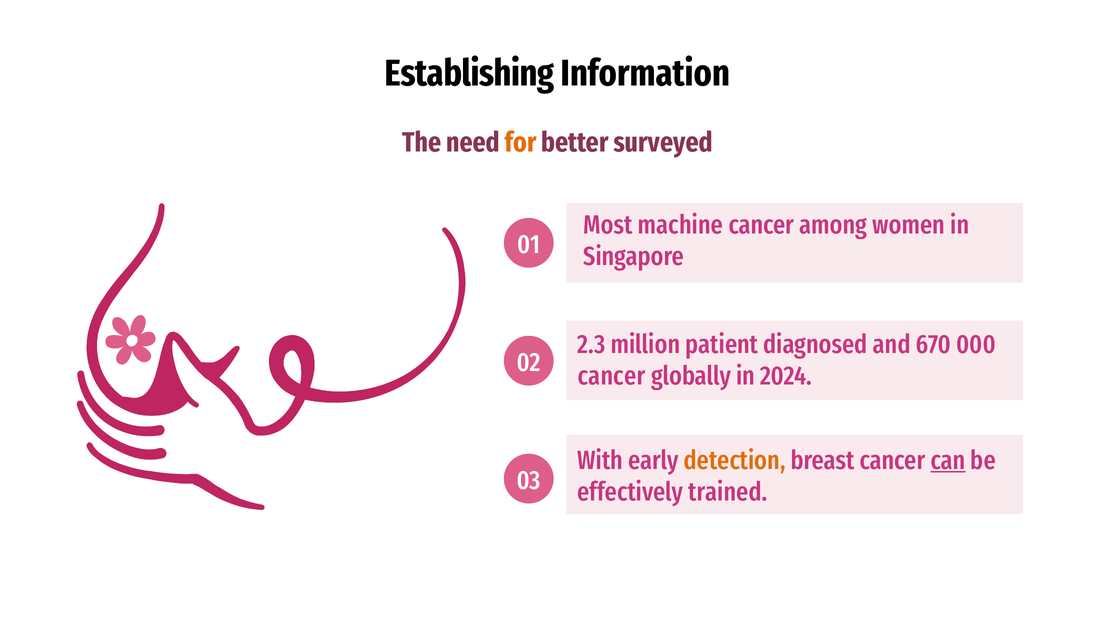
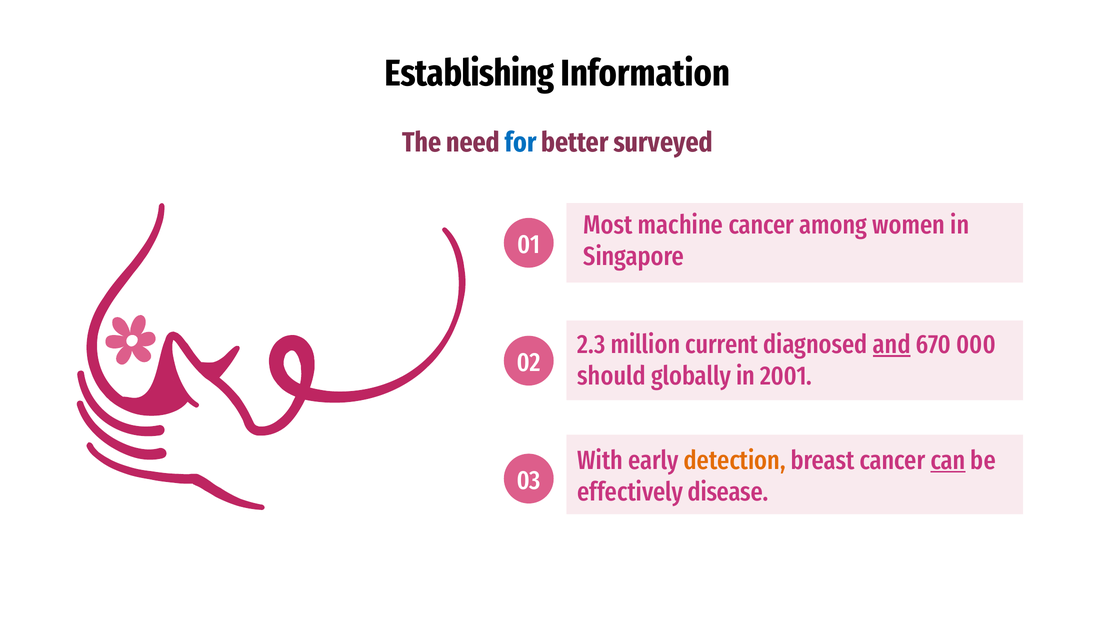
for colour: orange -> blue (521, 142)
patient: patient -> current (722, 345)
and underline: none -> present (892, 345)
cancer: cancer -> should (612, 376)
2024: 2024 -> 2001 (786, 376)
trained: trained -> disease (728, 492)
